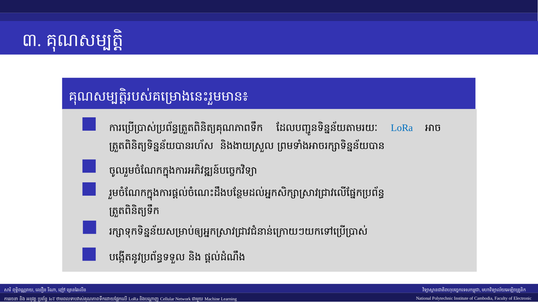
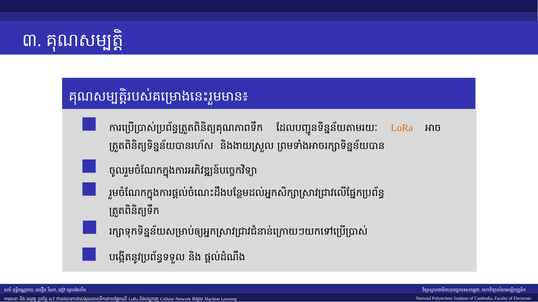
LoRa colour: blue -> orange (402, 128)
